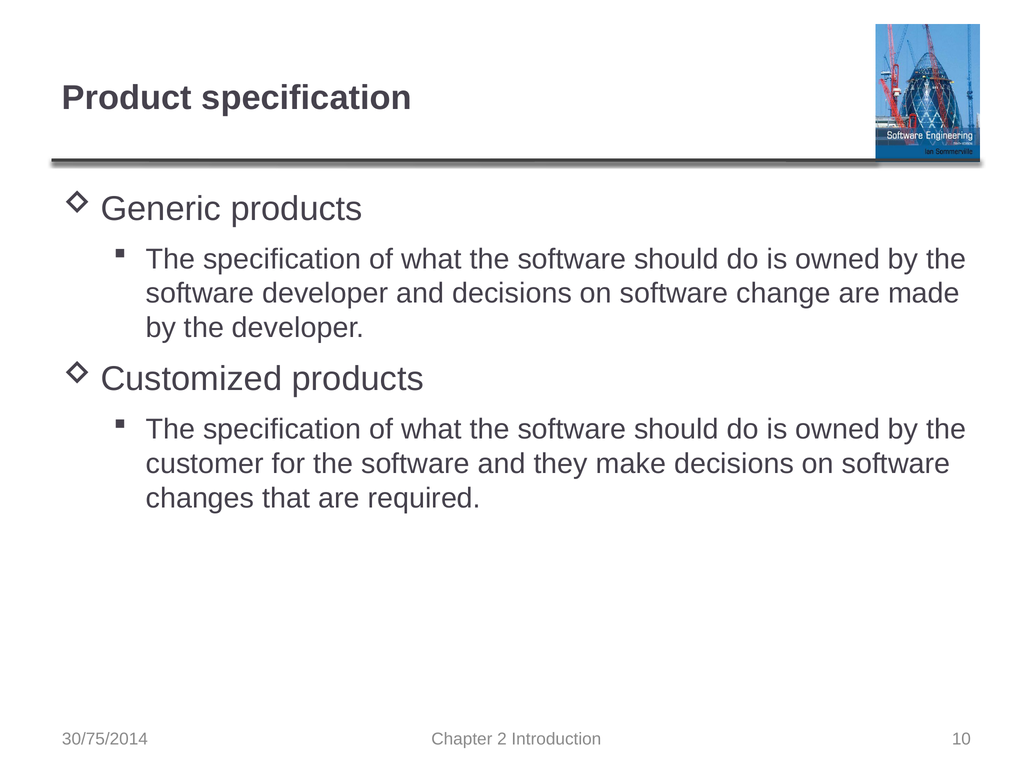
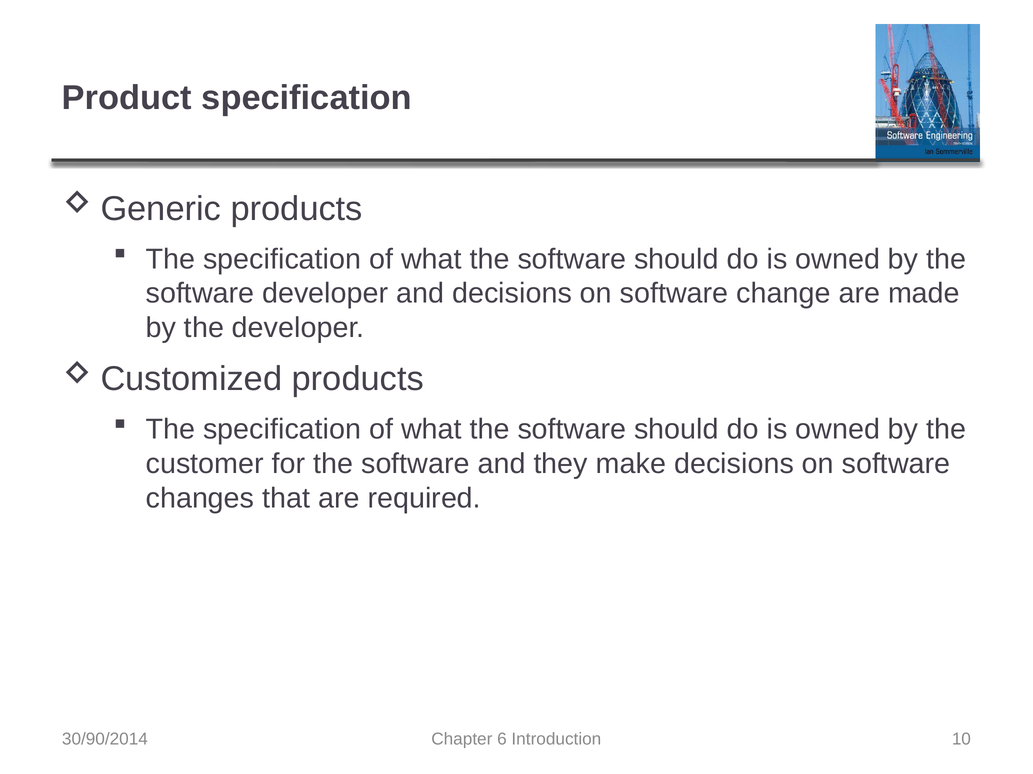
30/75/2014: 30/75/2014 -> 30/90/2014 (105, 740)
2: 2 -> 6 (502, 740)
